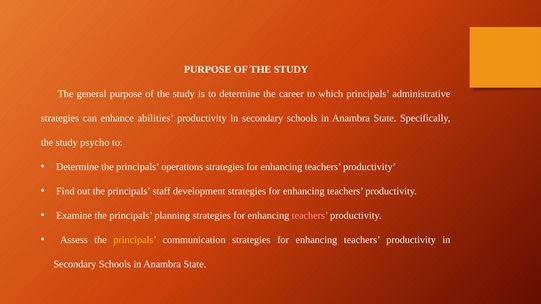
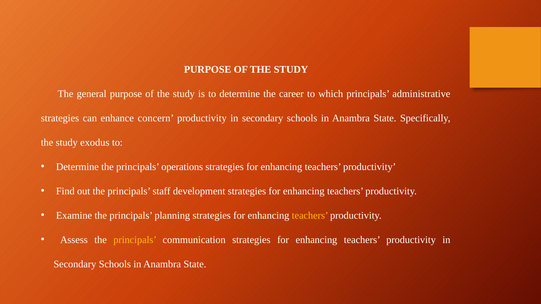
abilities: abilities -> concern (156, 118)
psycho: psycho -> exodus (95, 143)
teachers colour: pink -> yellow (310, 216)
